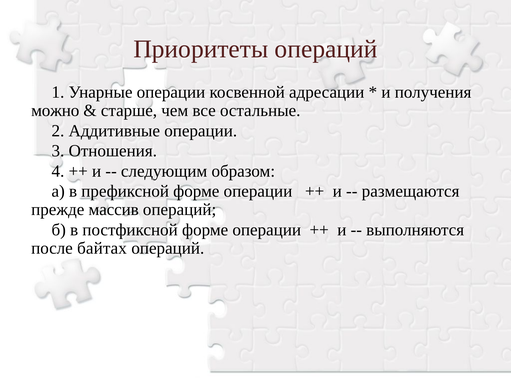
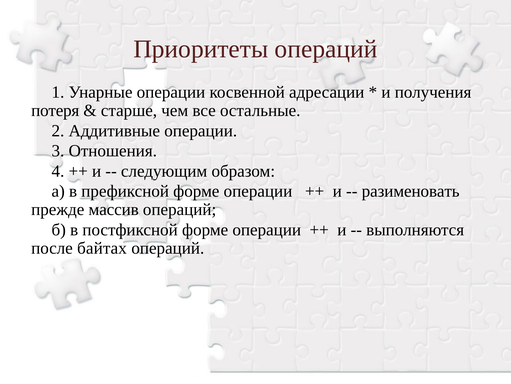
можно: можно -> потеря (55, 110)
размещаются: размещаются -> разименовать (411, 191)
